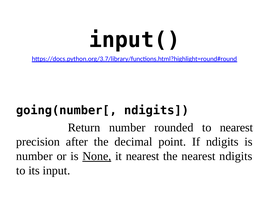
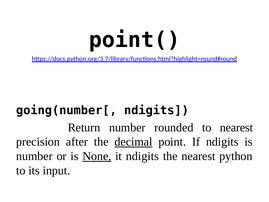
input(: input( -> point( (134, 40)
decimal underline: none -> present (133, 142)
it nearest: nearest -> ndigits (142, 156)
nearest ndigits: ndigits -> python (236, 156)
